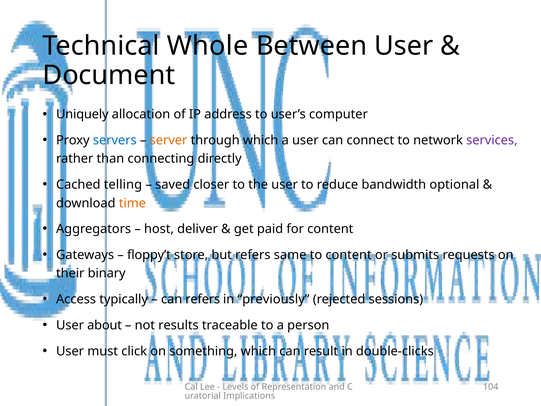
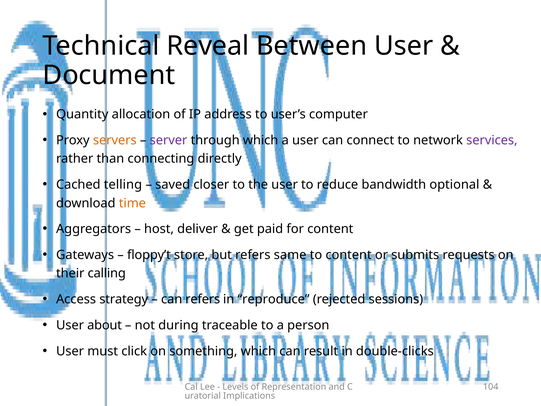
Whole: Whole -> Reveal (208, 46)
Uniquely: Uniquely -> Quantity (82, 114)
servers colour: blue -> orange (115, 140)
server colour: orange -> purple (169, 140)
binary: binary -> calling (107, 273)
typically: typically -> strategy (124, 299)
previously: previously -> reproduce (274, 299)
results: results -> during (178, 325)
